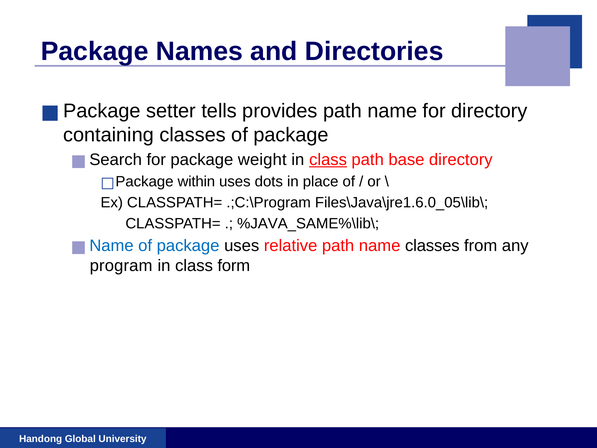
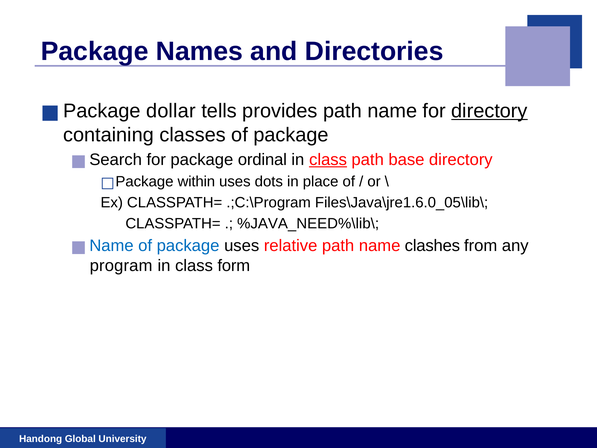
setter: setter -> dollar (171, 111)
directory underline: none -> present (489, 111)
weight: weight -> ordinal (262, 160)
%JAVA_SAME%\lib\: %JAVA_SAME%\lib\ -> %JAVA_NEED%\lib\ (308, 223)
name classes: classes -> clashes (432, 246)
